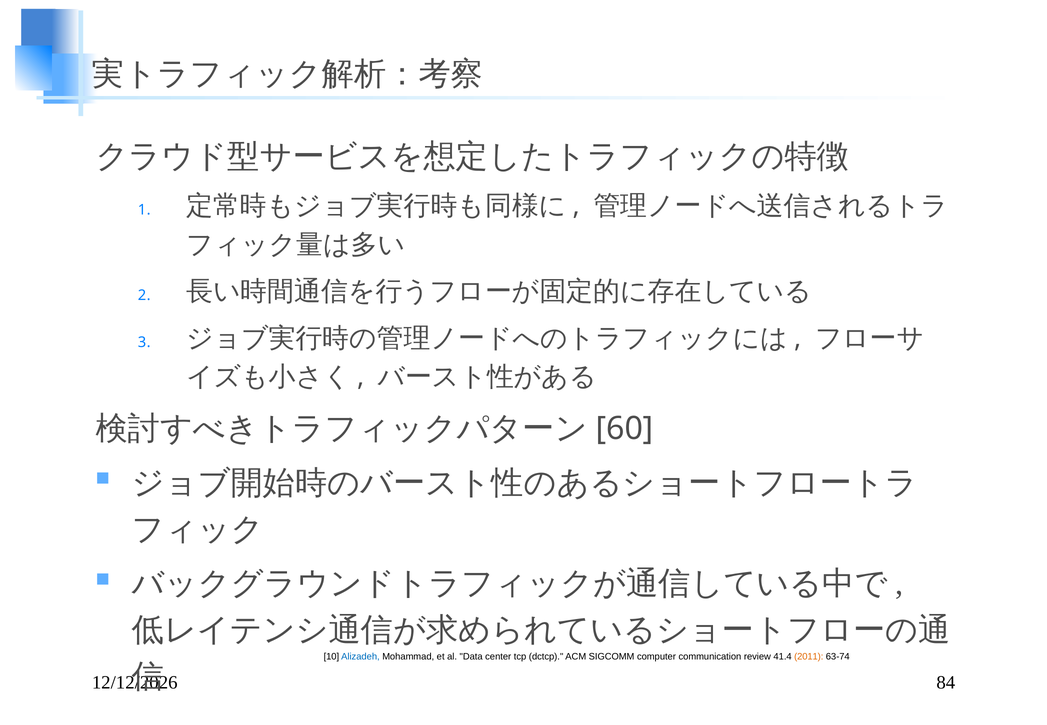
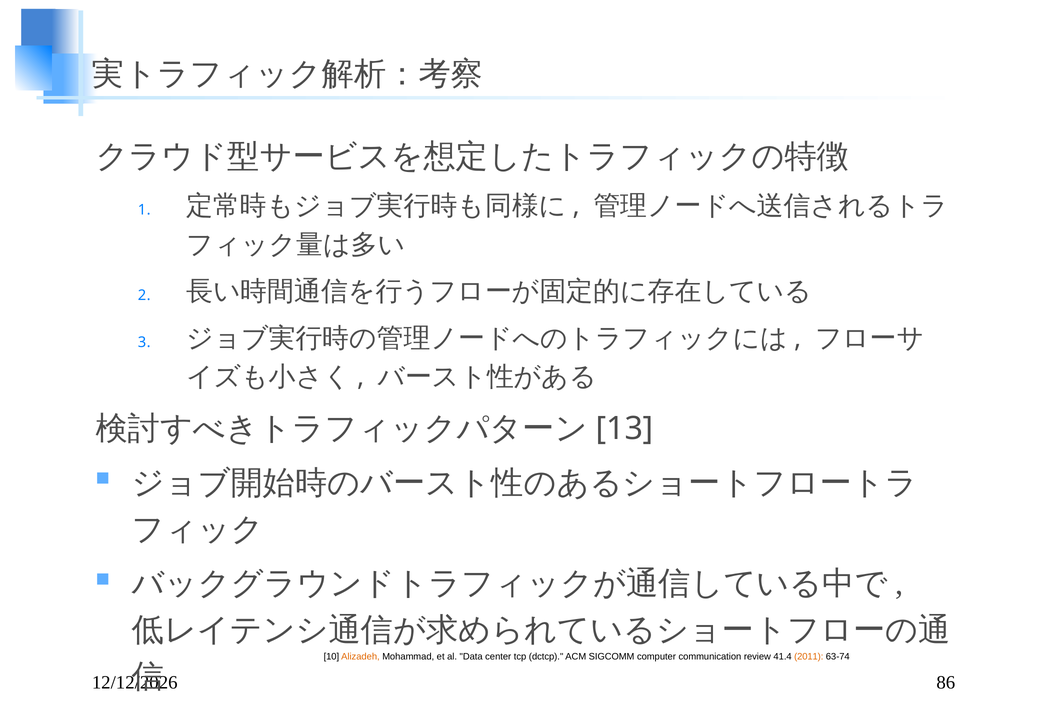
60: 60 -> 13 (625, 428)
Alizadeh colour: blue -> orange (360, 657)
84: 84 -> 86 (946, 682)
